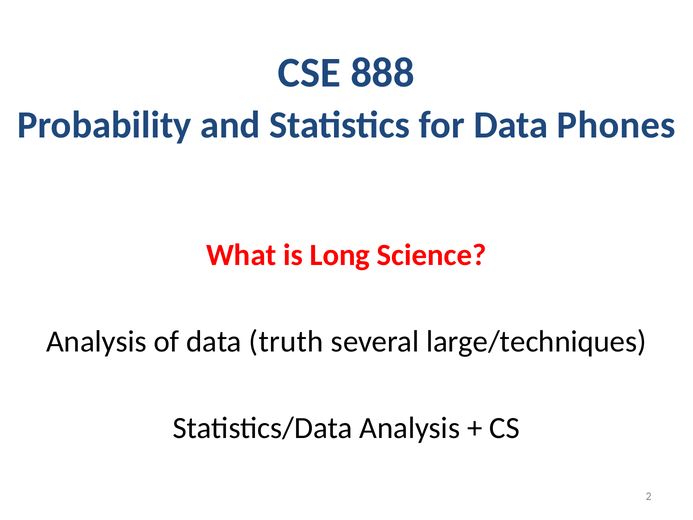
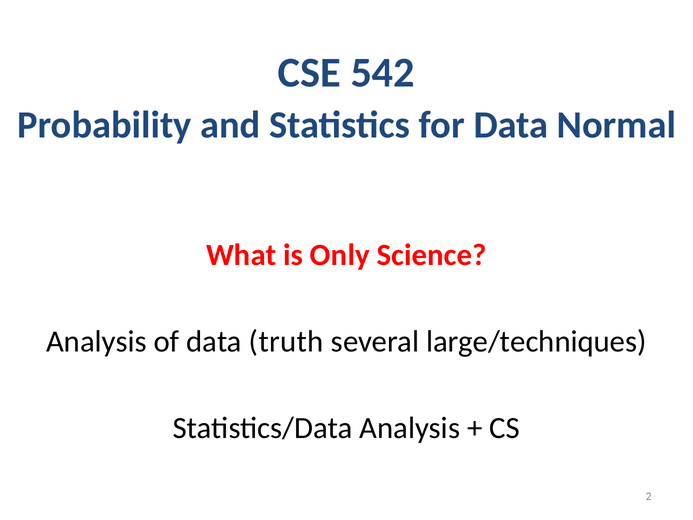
888: 888 -> 542 (383, 73)
Phones: Phones -> Normal (617, 125)
Long: Long -> Only (340, 255)
